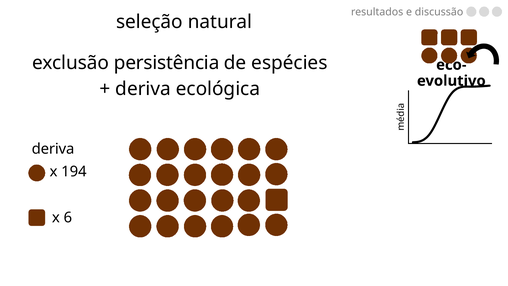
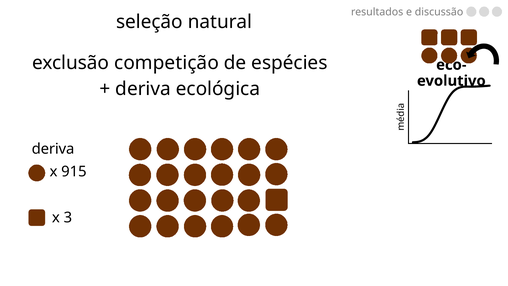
persistência: persistência -> competição (167, 63)
194: 194 -> 915 (74, 171)
6: 6 -> 3 (68, 217)
